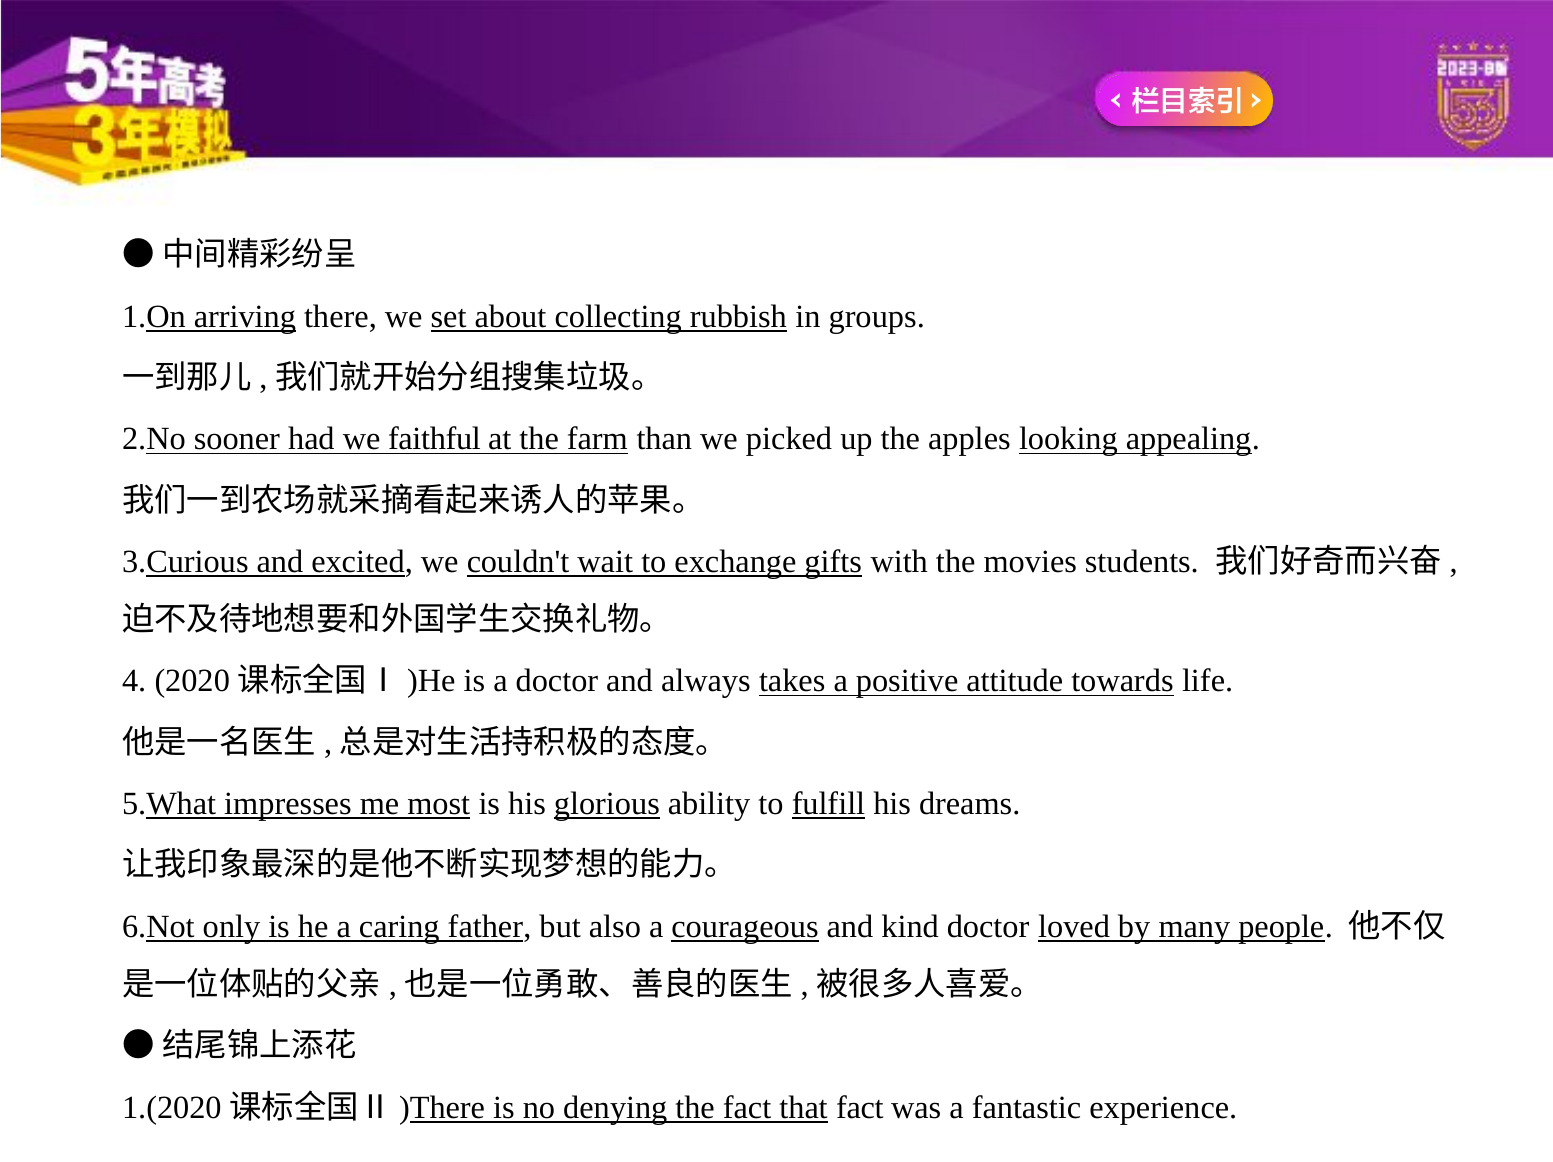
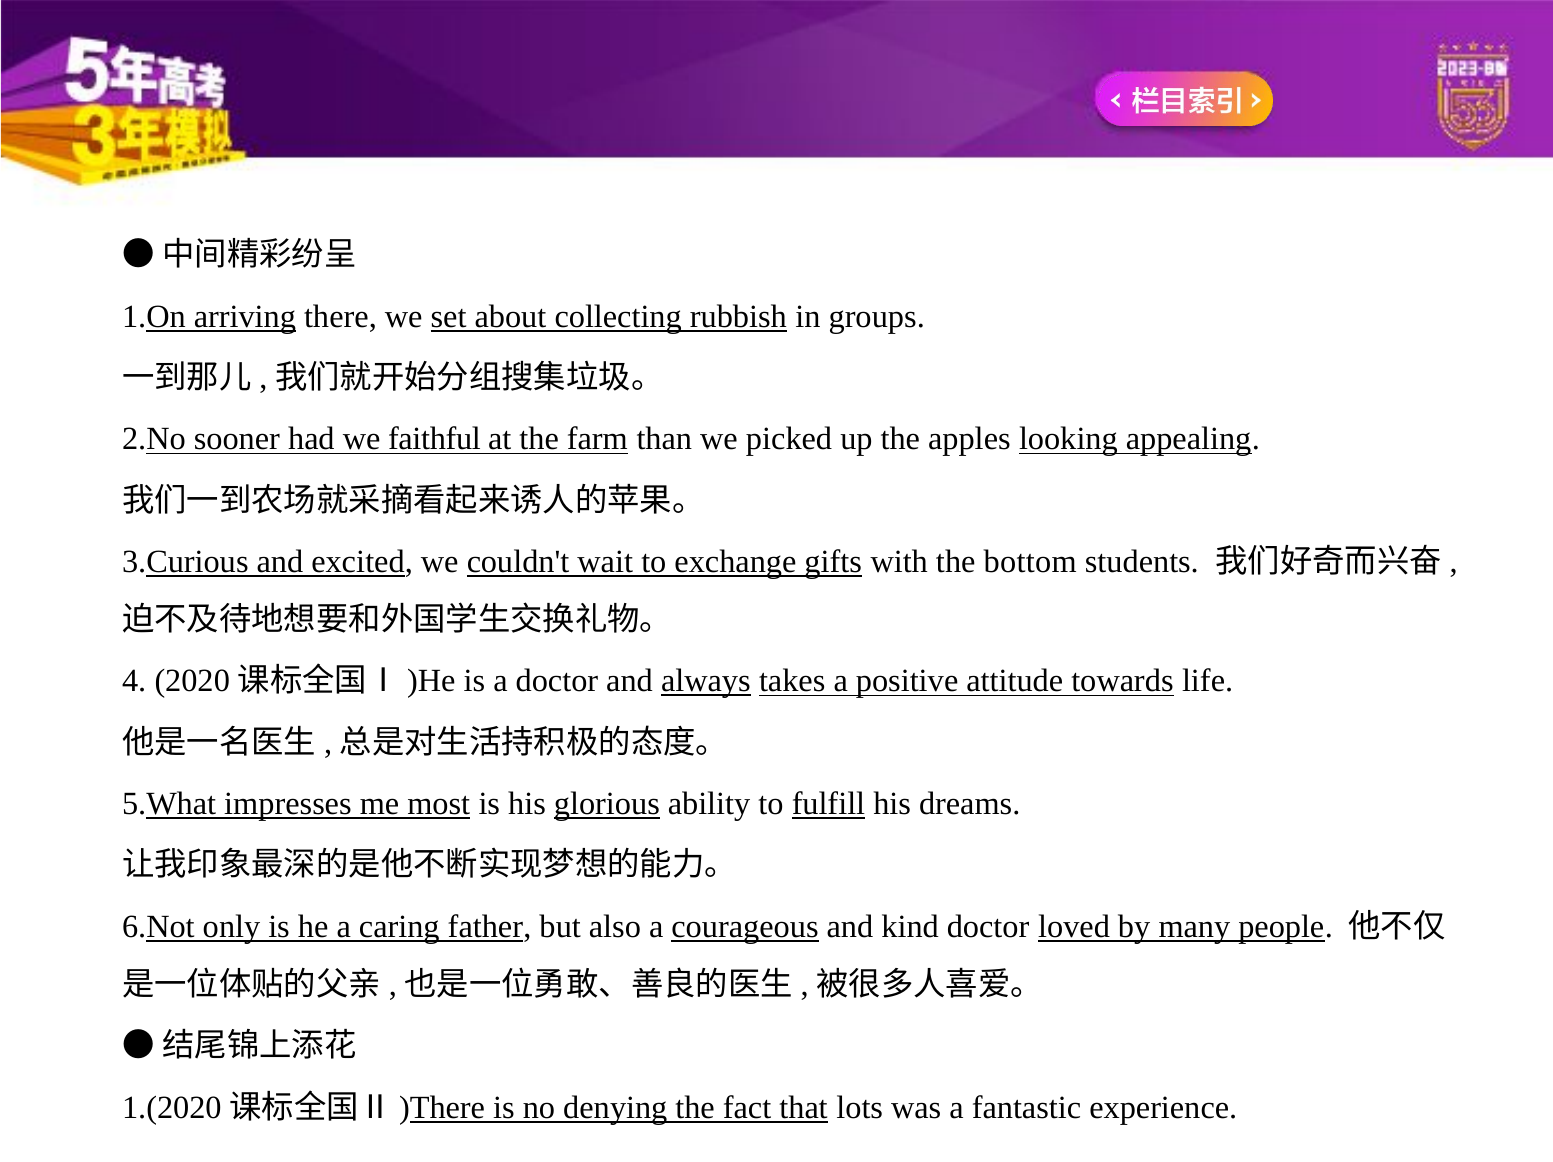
movies: movies -> bottom (1030, 562)
always underline: none -> present (706, 681)
that fact: fact -> lots (860, 1107)
